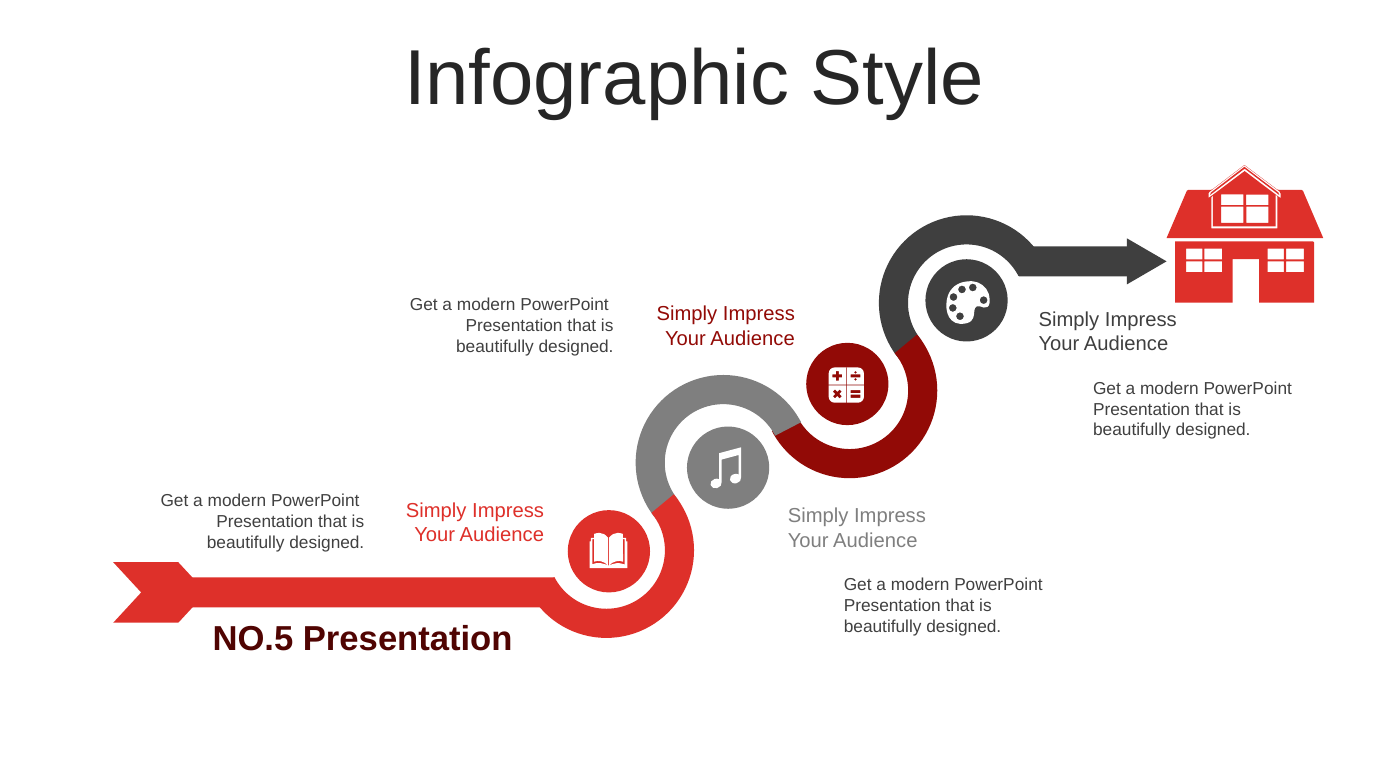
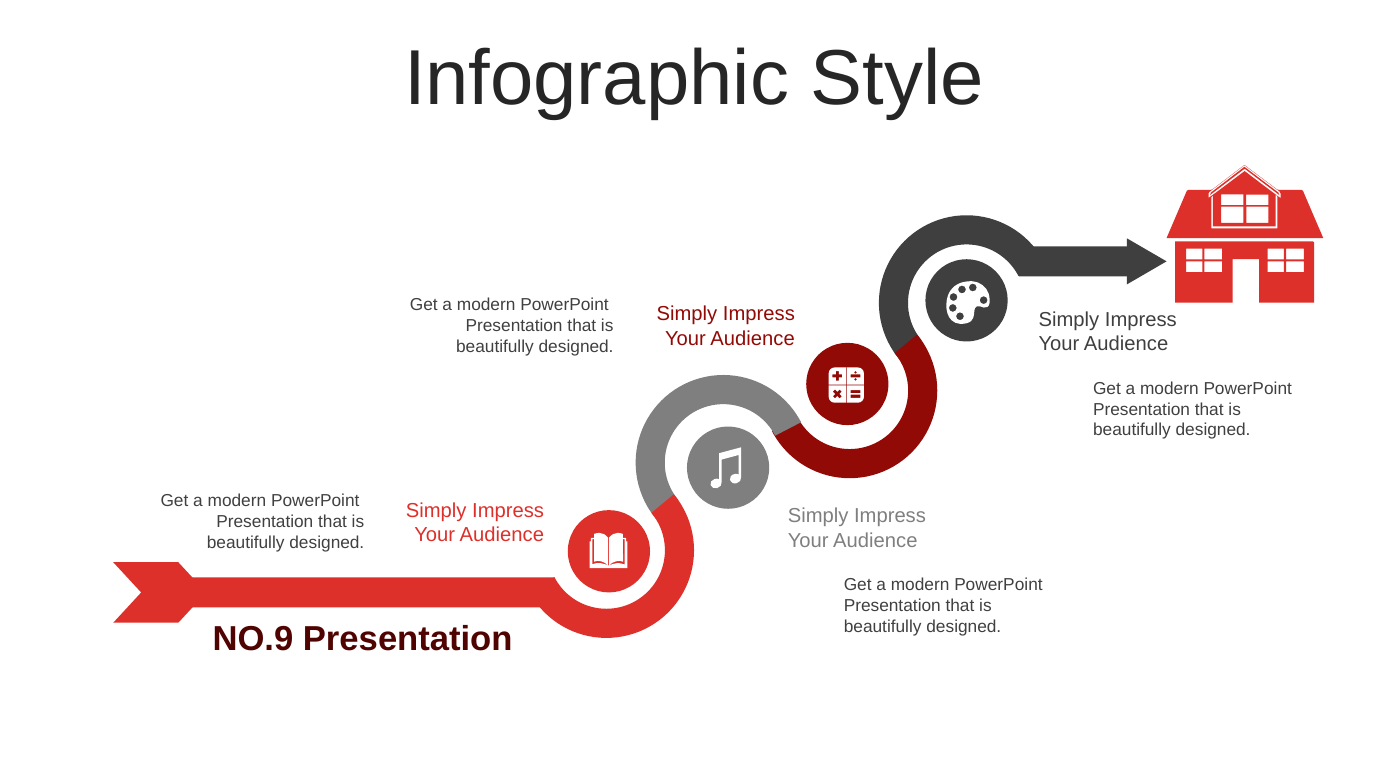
NO.5: NO.5 -> NO.9 (253, 640)
